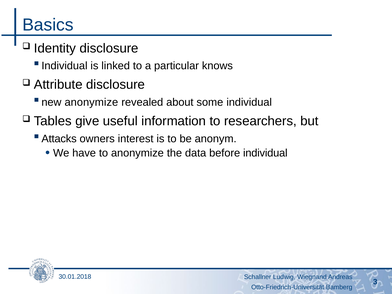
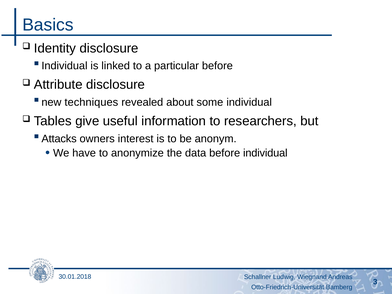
particular knows: knows -> before (217, 66)
new anonymize: anonymize -> techniques (91, 102)
